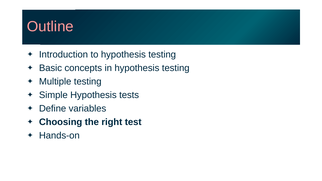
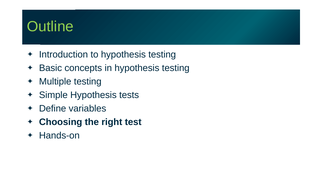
Outline colour: pink -> light green (50, 26)
